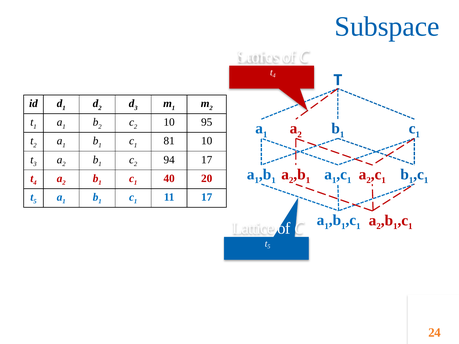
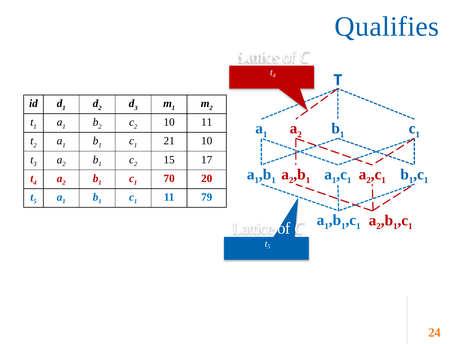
Subspace: Subspace -> Qualifies (387, 26)
10 95: 95 -> 11 (207, 122)
81: 81 -> 21 (169, 141)
94: 94 -> 15 (169, 160)
40: 40 -> 70 (169, 179)
11 17: 17 -> 79 (207, 197)
